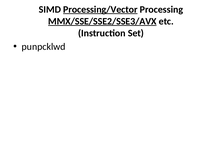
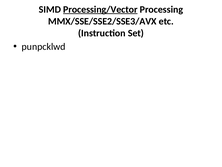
MMX/SSE/SSE2/SSE3/AVX underline: present -> none (102, 21)
